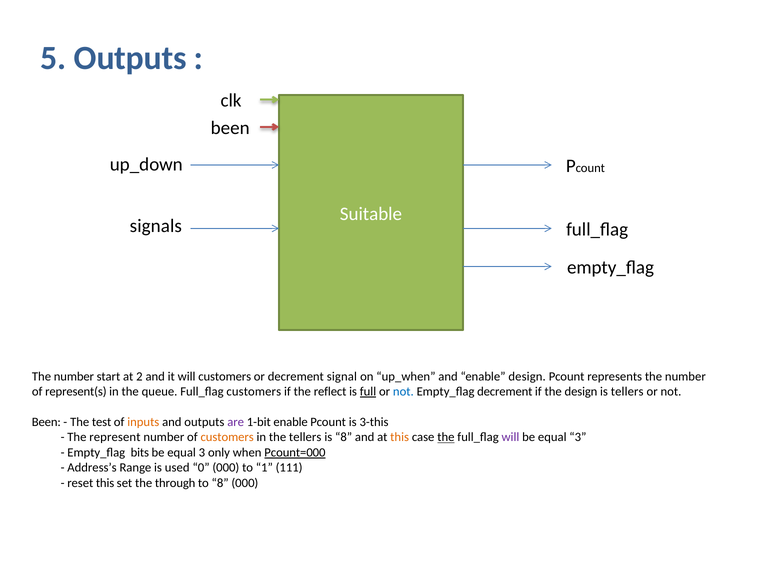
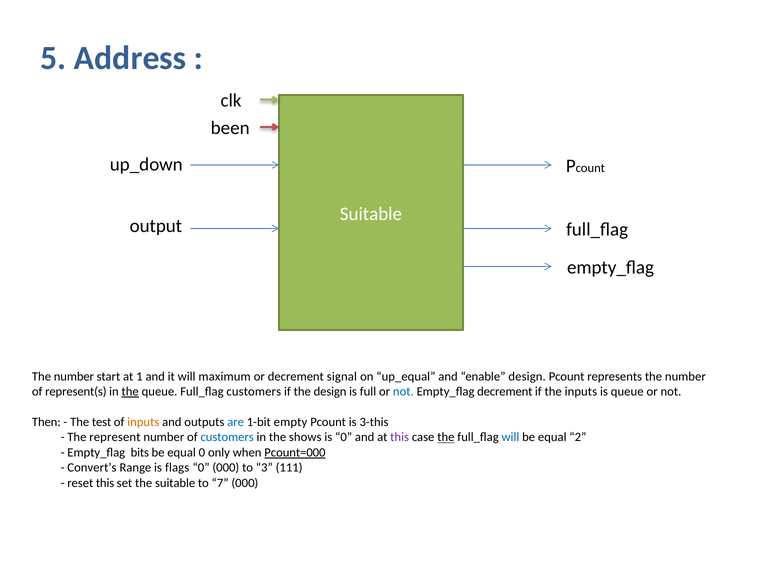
5 Outputs: Outputs -> Address (130, 58)
signals: signals -> output (156, 226)
2: 2 -> 1 (139, 376)
will customers: customers -> maximum (225, 376)
up_when: up_when -> up_equal (406, 376)
the underline: none -> present (130, 391)
the reflect: reflect -> design (330, 391)
full underline: present -> none (368, 391)
the design: design -> inputs (581, 391)
is tellers: tellers -> queue (627, 391)
Been: Been -> Then (46, 422)
are colour: purple -> blue (236, 422)
1-bit enable: enable -> empty (290, 422)
customers colour: orange -> blue (227, 437)
the tellers: tellers -> shows (305, 437)
is 8: 8 -> 0 (344, 437)
this colour: orange -> purple (400, 437)
will colour: purple -> blue (510, 437)
3: 3 -> 2 (578, 437)
3: 3 -> 0 (202, 452)
Address’s: Address’s -> Convert’s (92, 468)
used: used -> flags (177, 468)
1: 1 -> 3 (264, 468)
the through: through -> suitable (175, 483)
to 8: 8 -> 7 (220, 483)
